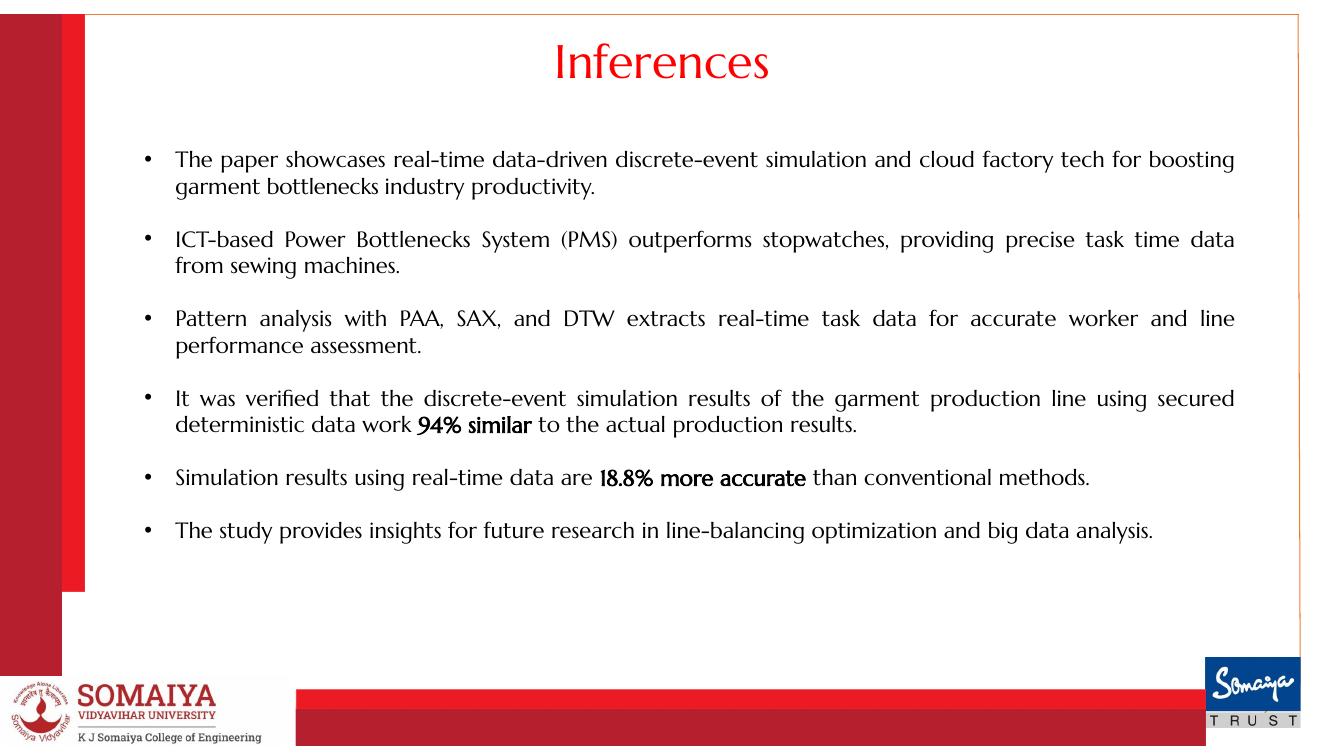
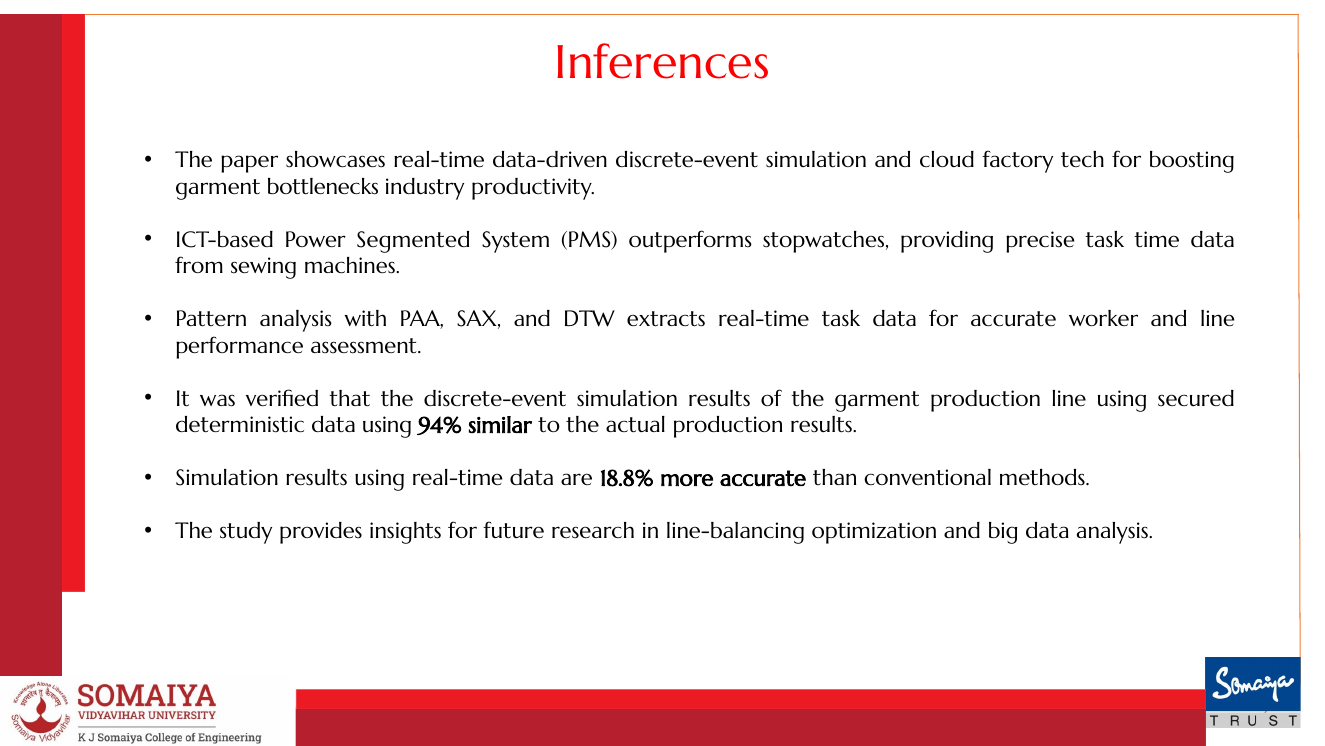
Power Bottlenecks: Bottlenecks -> Segmented (413, 240)
data work: work -> using (387, 425)
